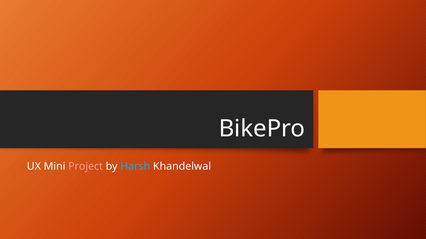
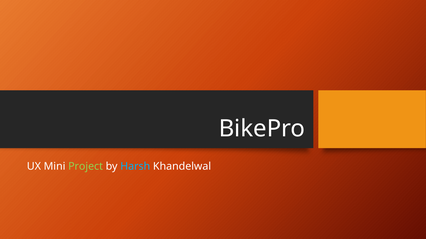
Project colour: pink -> light green (86, 167)
